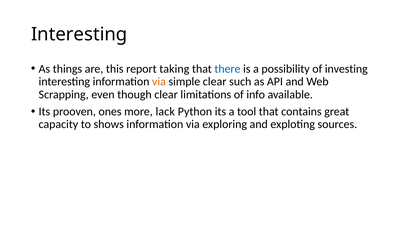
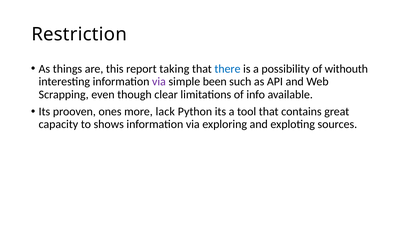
Interesting: Interesting -> Restriction (79, 34)
investing: investing -> withouth (346, 69)
via colour: orange -> purple (159, 82)
simple clear: clear -> been (215, 82)
